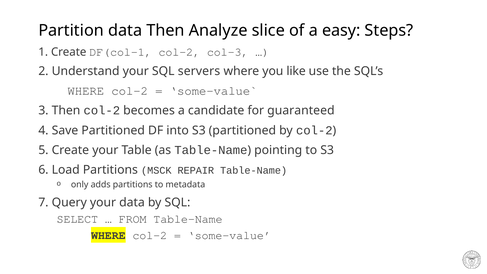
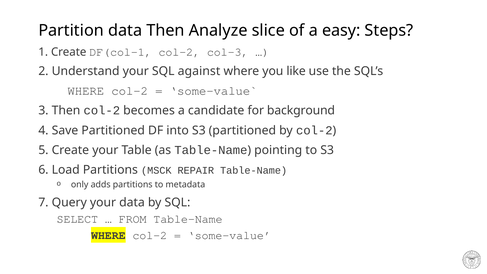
servers: servers -> against (199, 71)
guaranteed: guaranteed -> background (301, 111)
